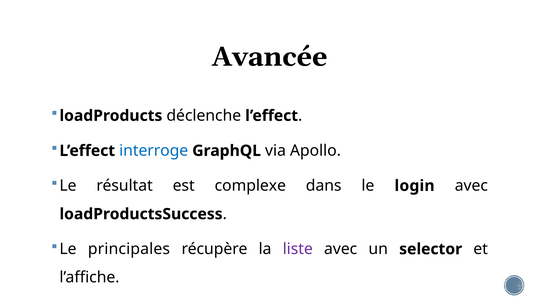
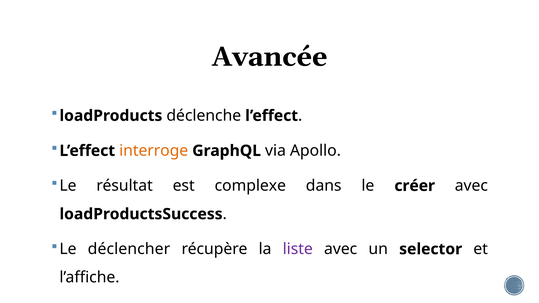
interroge colour: blue -> orange (154, 151)
login: login -> créer (415, 186)
principales: principales -> déclencher (129, 249)
